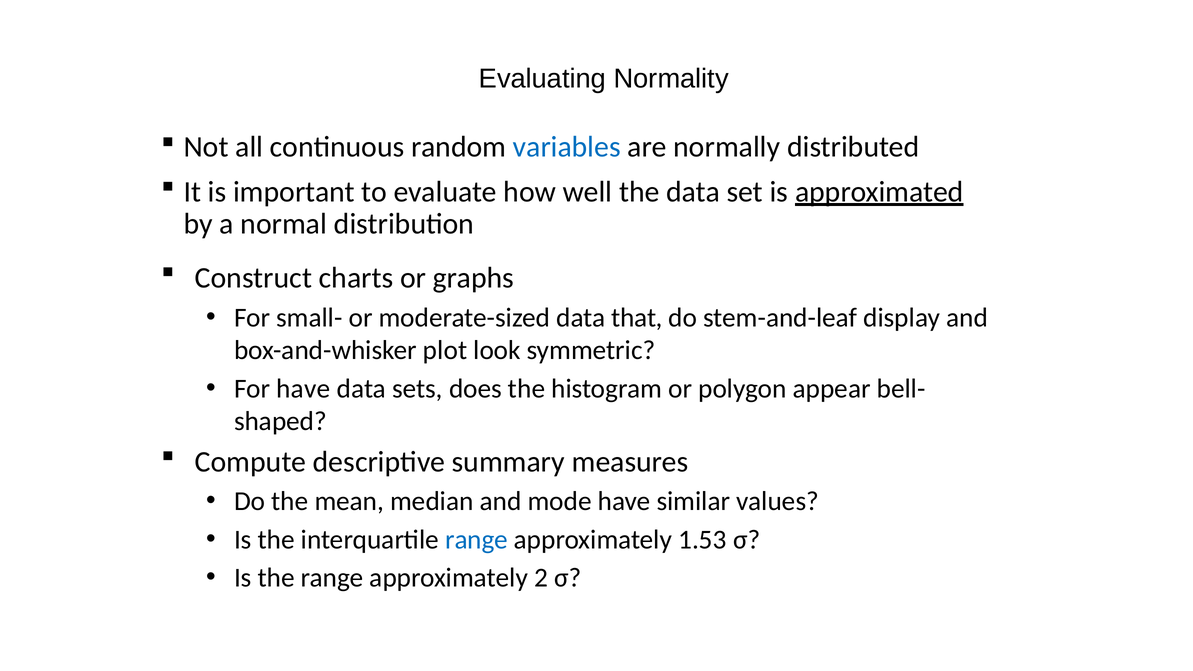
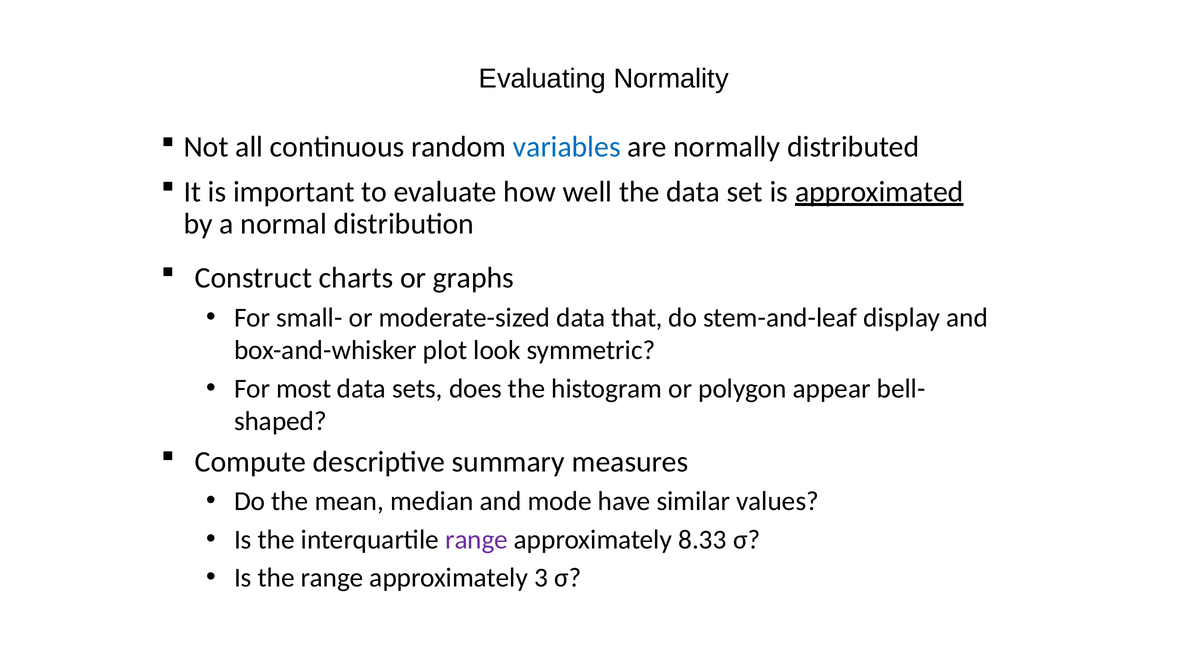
For have: have -> most (304, 389)
range colour: blue -> purple (477, 540)
1.53: 1.53 -> 8.33 (702, 540)
2: 2 -> 3 (541, 578)
